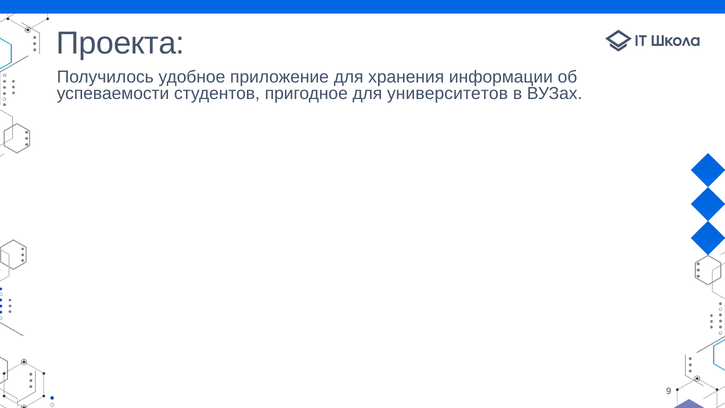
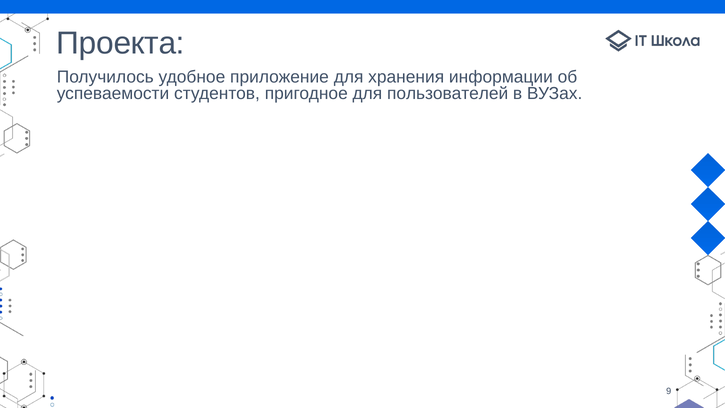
университетов: университетов -> пользователей (448, 94)
